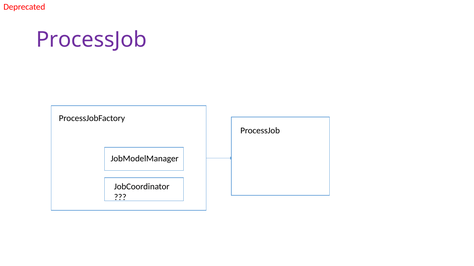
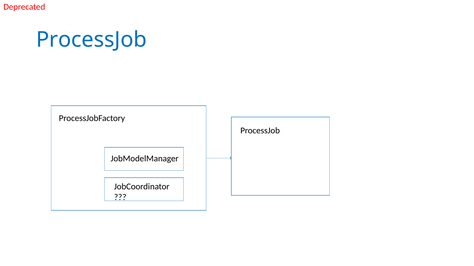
ProcessJob colour: purple -> blue (92, 40)
